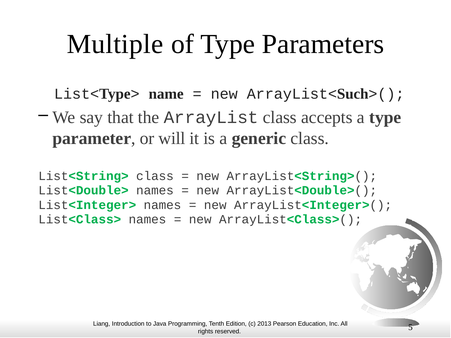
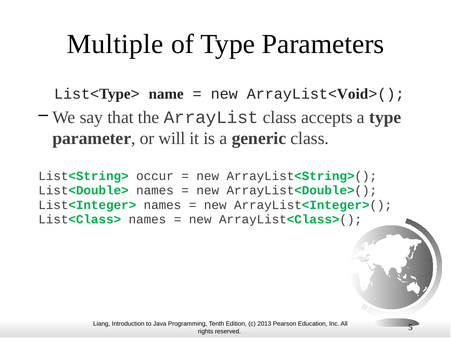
Such: Such -> Void (353, 94)
List<String> class: class -> occur (155, 176)
